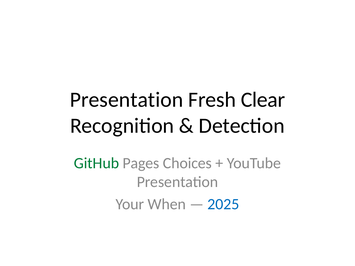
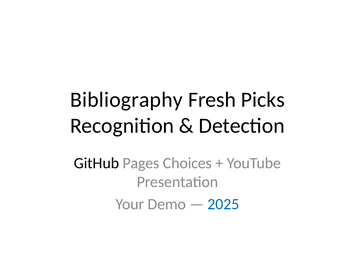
Presentation: Presentation -> Bibliography (126, 100)
Clear: Clear -> Picks (263, 100)
GitHub colour: green -> black (96, 163)
When: When -> Demo (167, 204)
